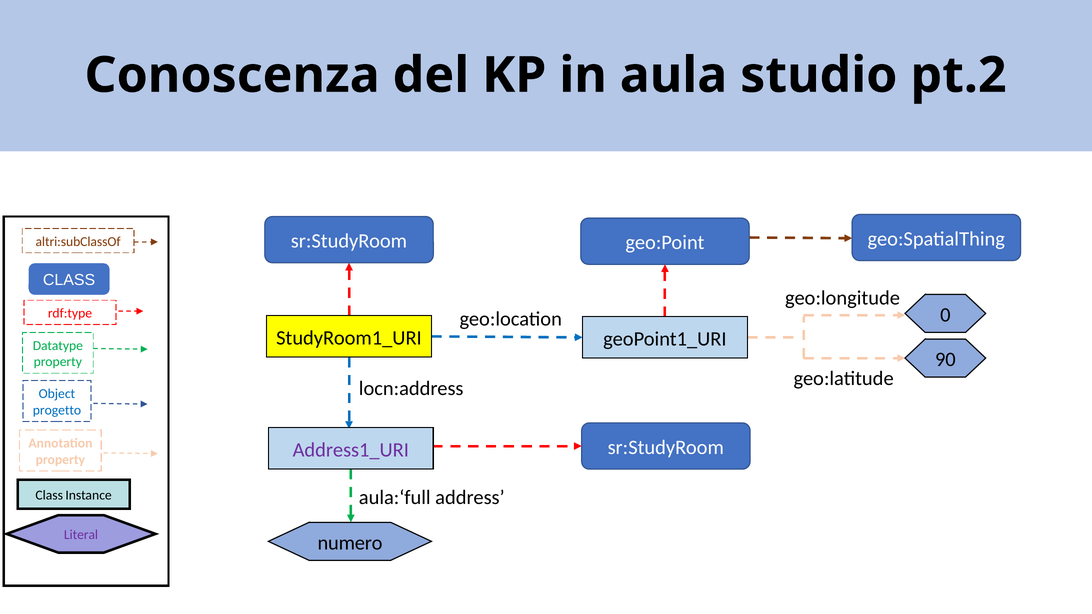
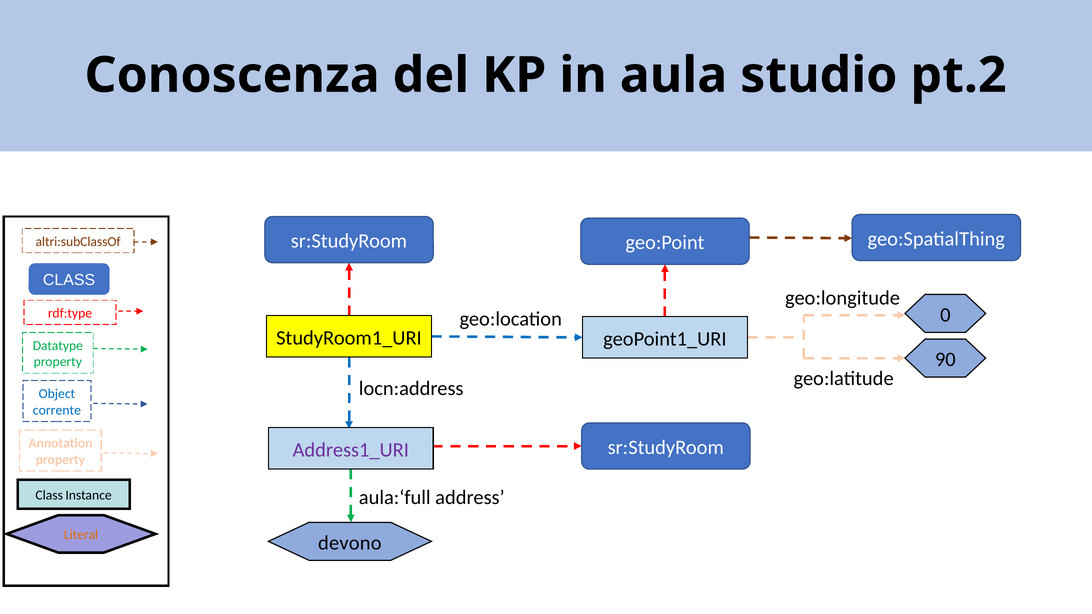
progetto: progetto -> corrente (57, 410)
Literal colour: purple -> orange (81, 535)
numero: numero -> devono (350, 543)
